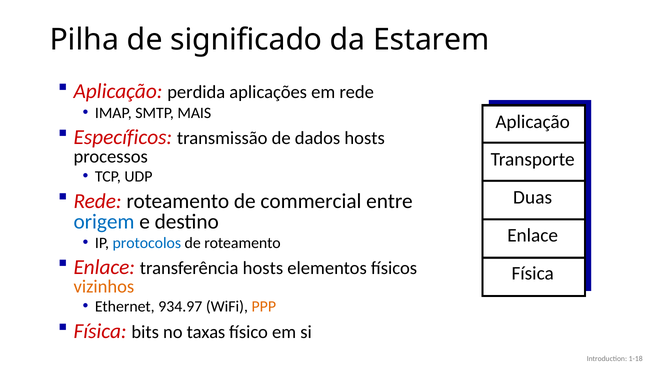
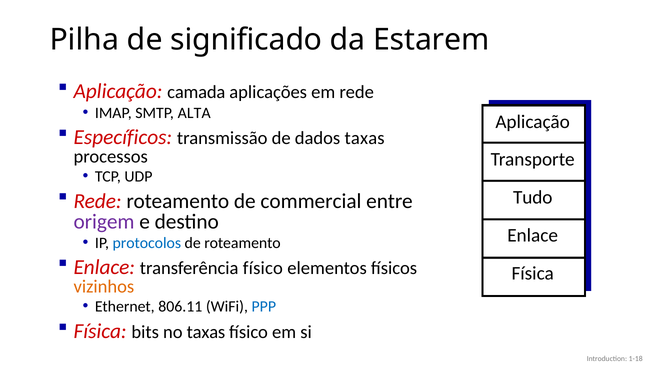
perdida: perdida -> camada (196, 92)
MAIS: MAIS -> ALTA (194, 113)
dados hosts: hosts -> taxas (365, 138)
Duas: Duas -> Tudo (533, 198)
origem colour: blue -> purple (104, 222)
transferência hosts: hosts -> físico (263, 268)
934.97: 934.97 -> 806.11 (180, 307)
PPP colour: orange -> blue (264, 307)
